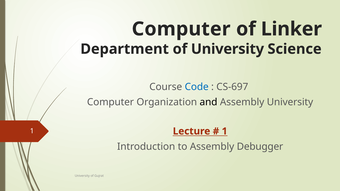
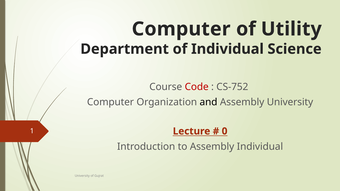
Linker: Linker -> Utility (291, 29)
of University: University -> Individual (227, 49)
Code colour: blue -> red (197, 87)
CS-697: CS-697 -> CS-752 (232, 87)
1: 1 -> 0 (225, 131)
Assembly Debugger: Debugger -> Individual (260, 147)
